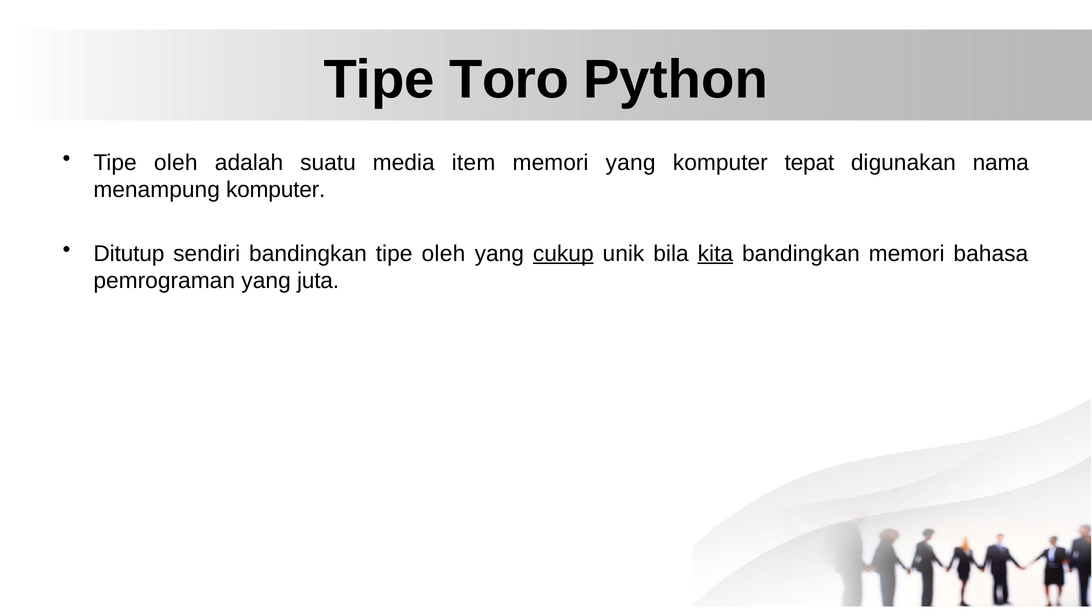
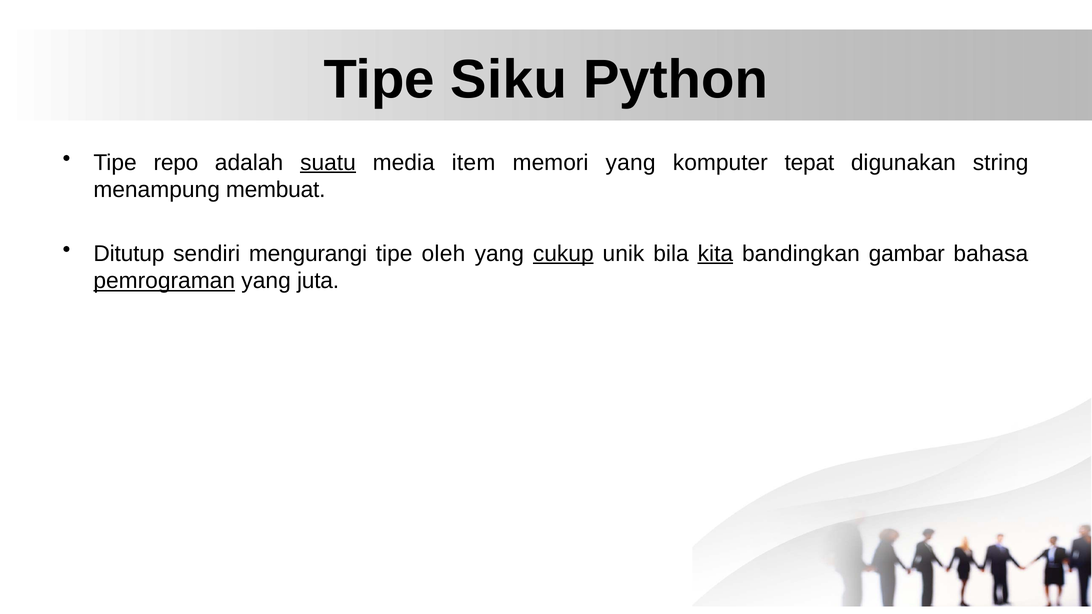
Toro: Toro -> Siku (509, 80)
oleh: oleh -> repo (176, 163)
suatu underline: none -> present (328, 163)
nama: nama -> string (1001, 163)
menampung komputer: komputer -> membuat (276, 190)
sendiri bandingkan: bandingkan -> mengurangi (308, 254)
bandingkan memori: memori -> gambar (907, 254)
pemrograman underline: none -> present (164, 281)
